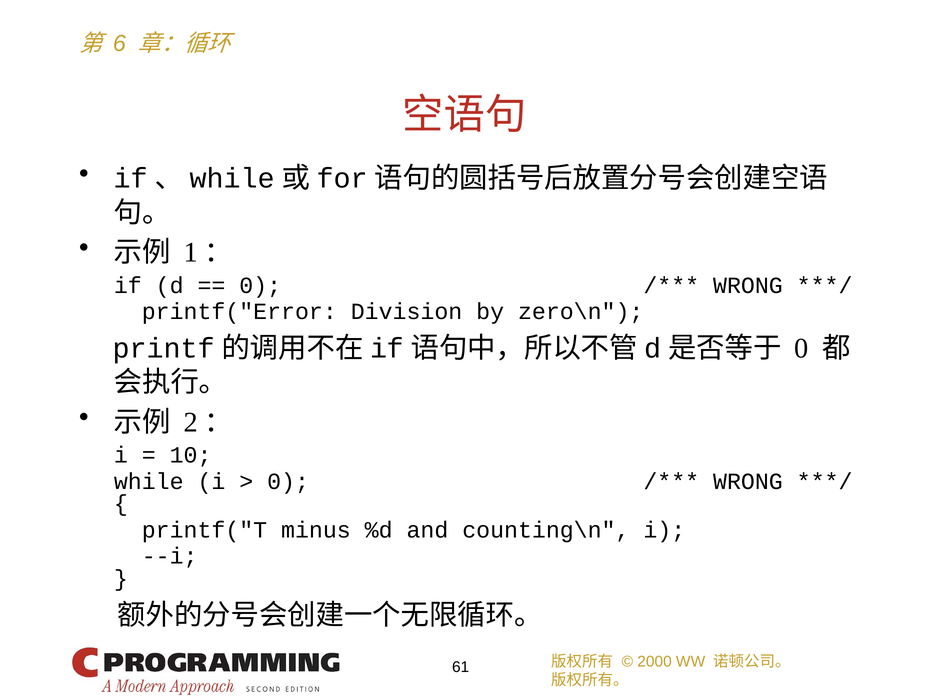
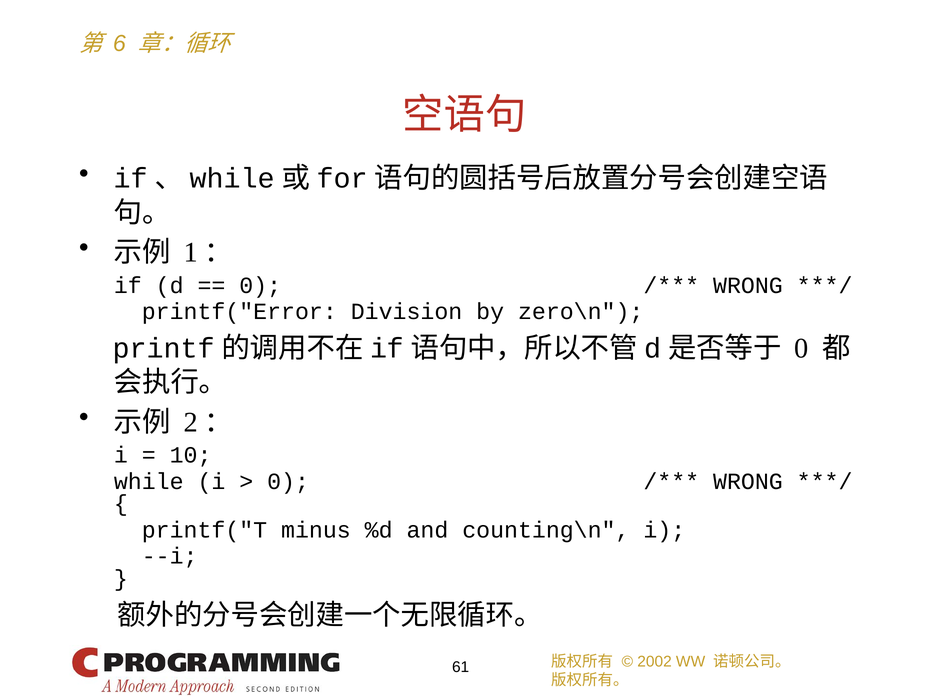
2000: 2000 -> 2002 (655, 661)
